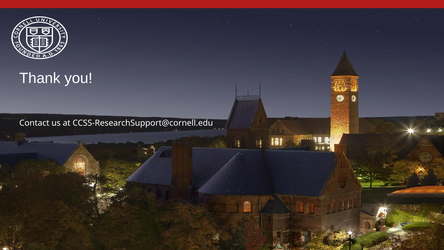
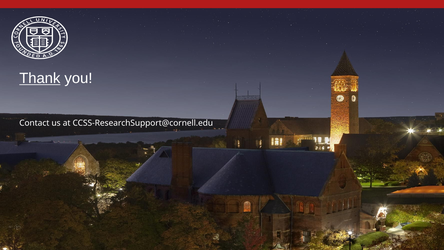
Thank underline: none -> present (40, 78)
